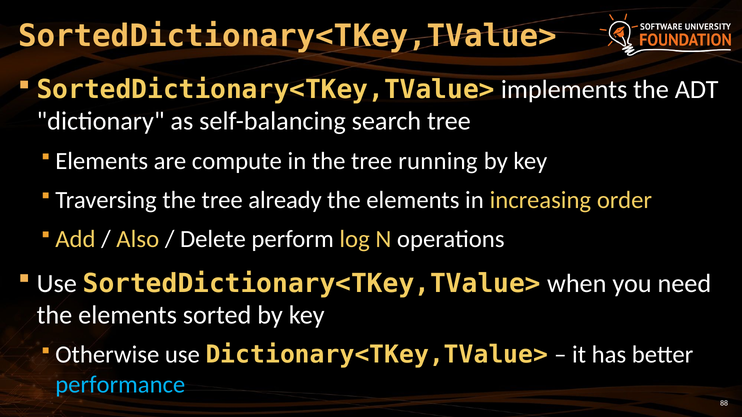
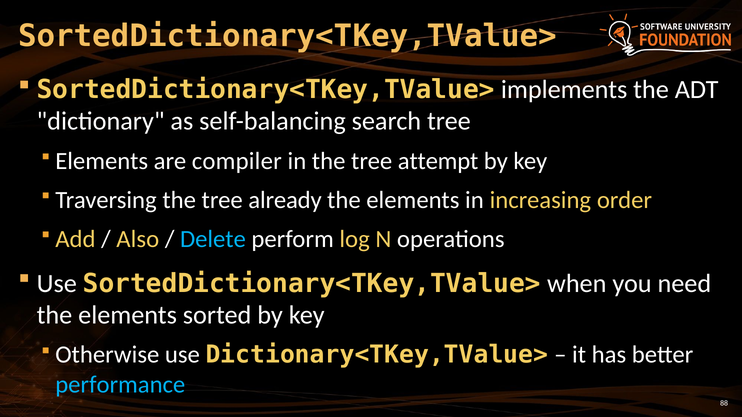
compute: compute -> compiler (237, 161)
running: running -> attempt (438, 161)
Delete colour: white -> light blue (213, 239)
